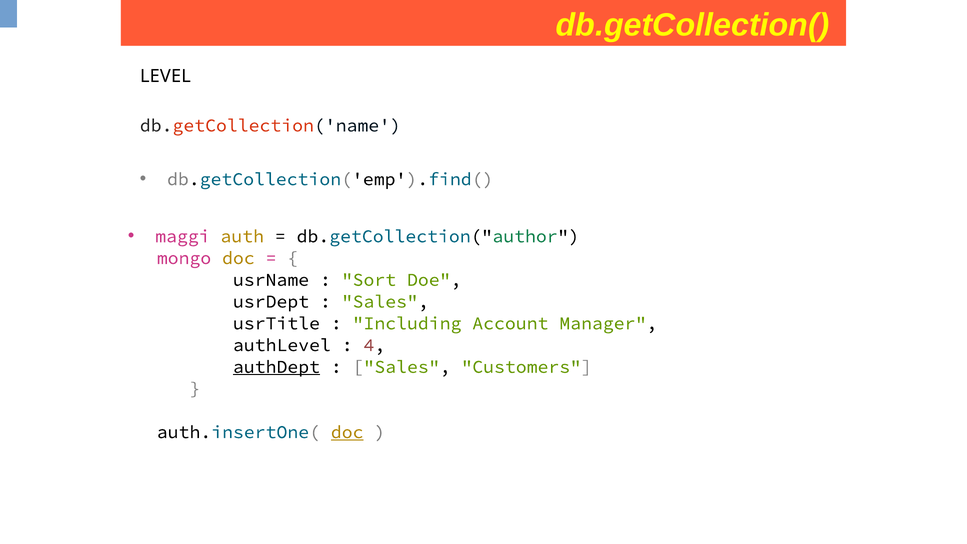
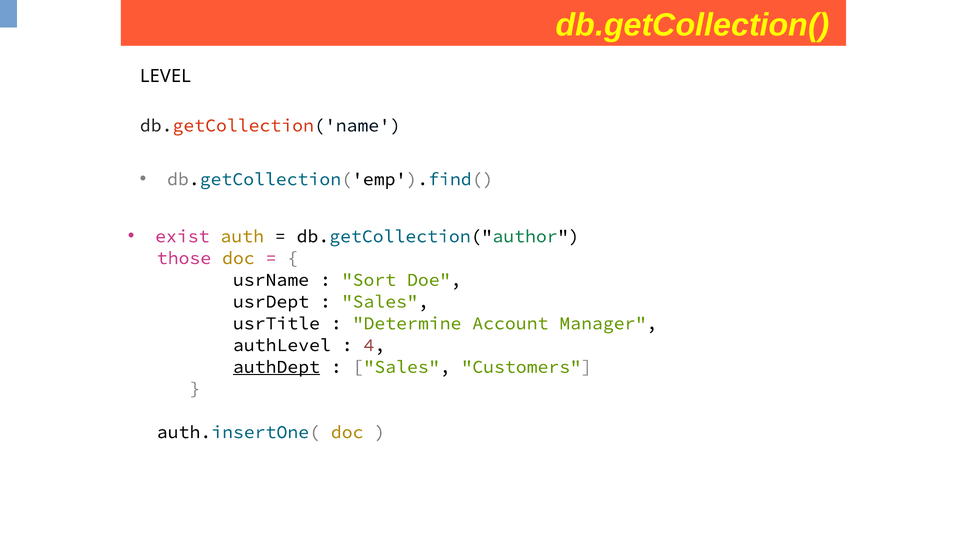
maggi: maggi -> exist (182, 236)
mongo: mongo -> those (184, 258)
Including: Including -> Determine (407, 323)
doc underline: present -> none (347, 432)
